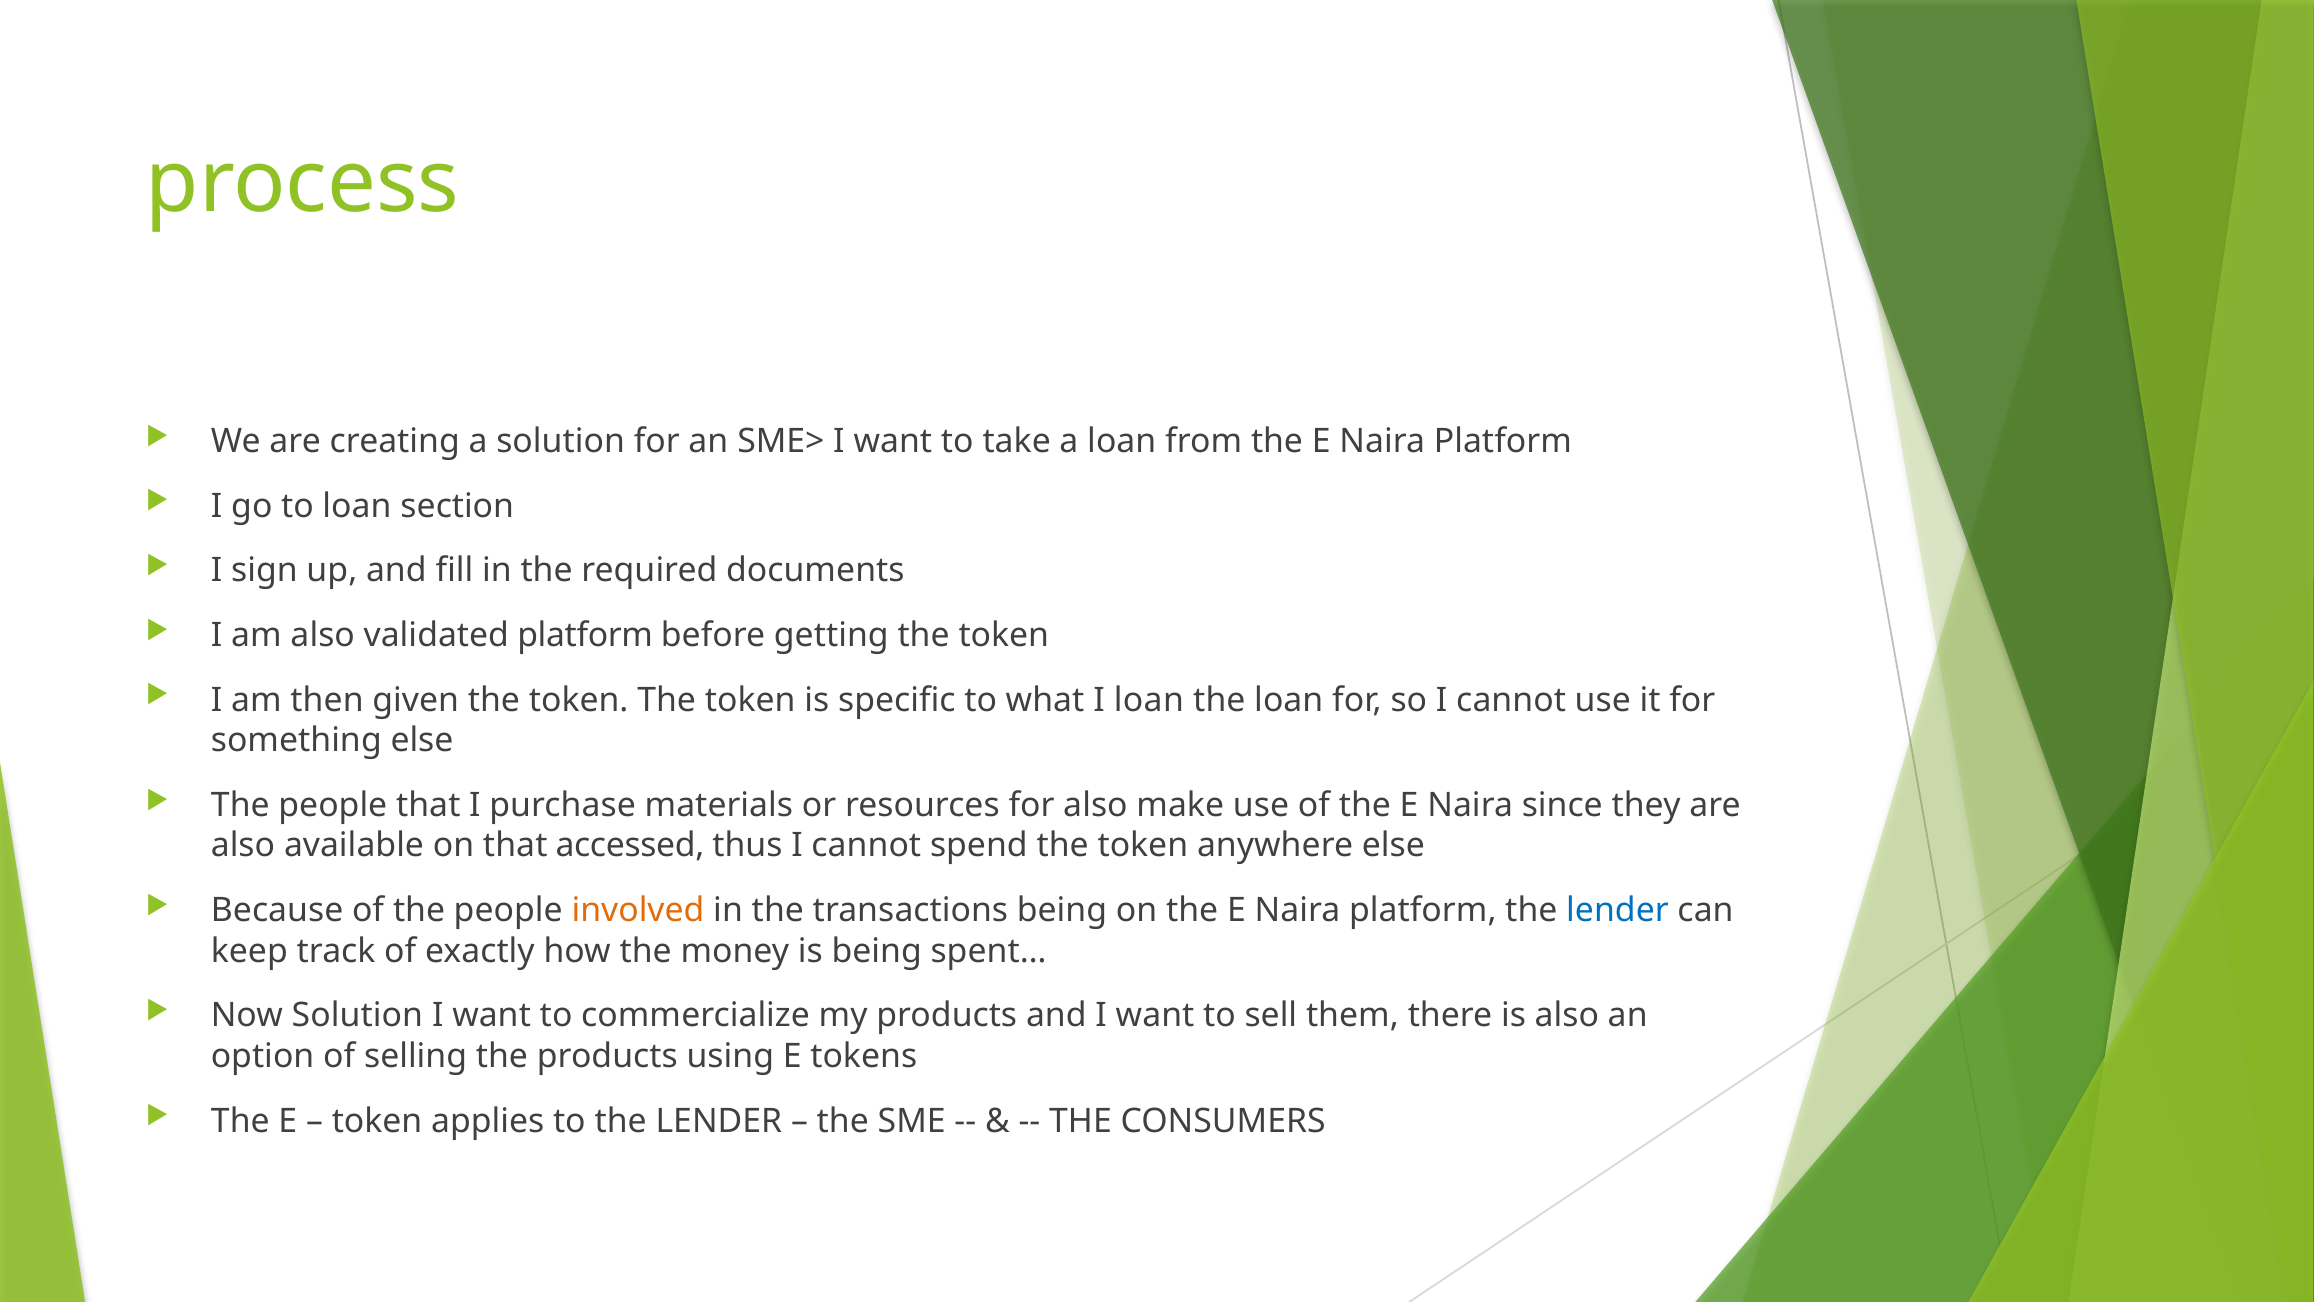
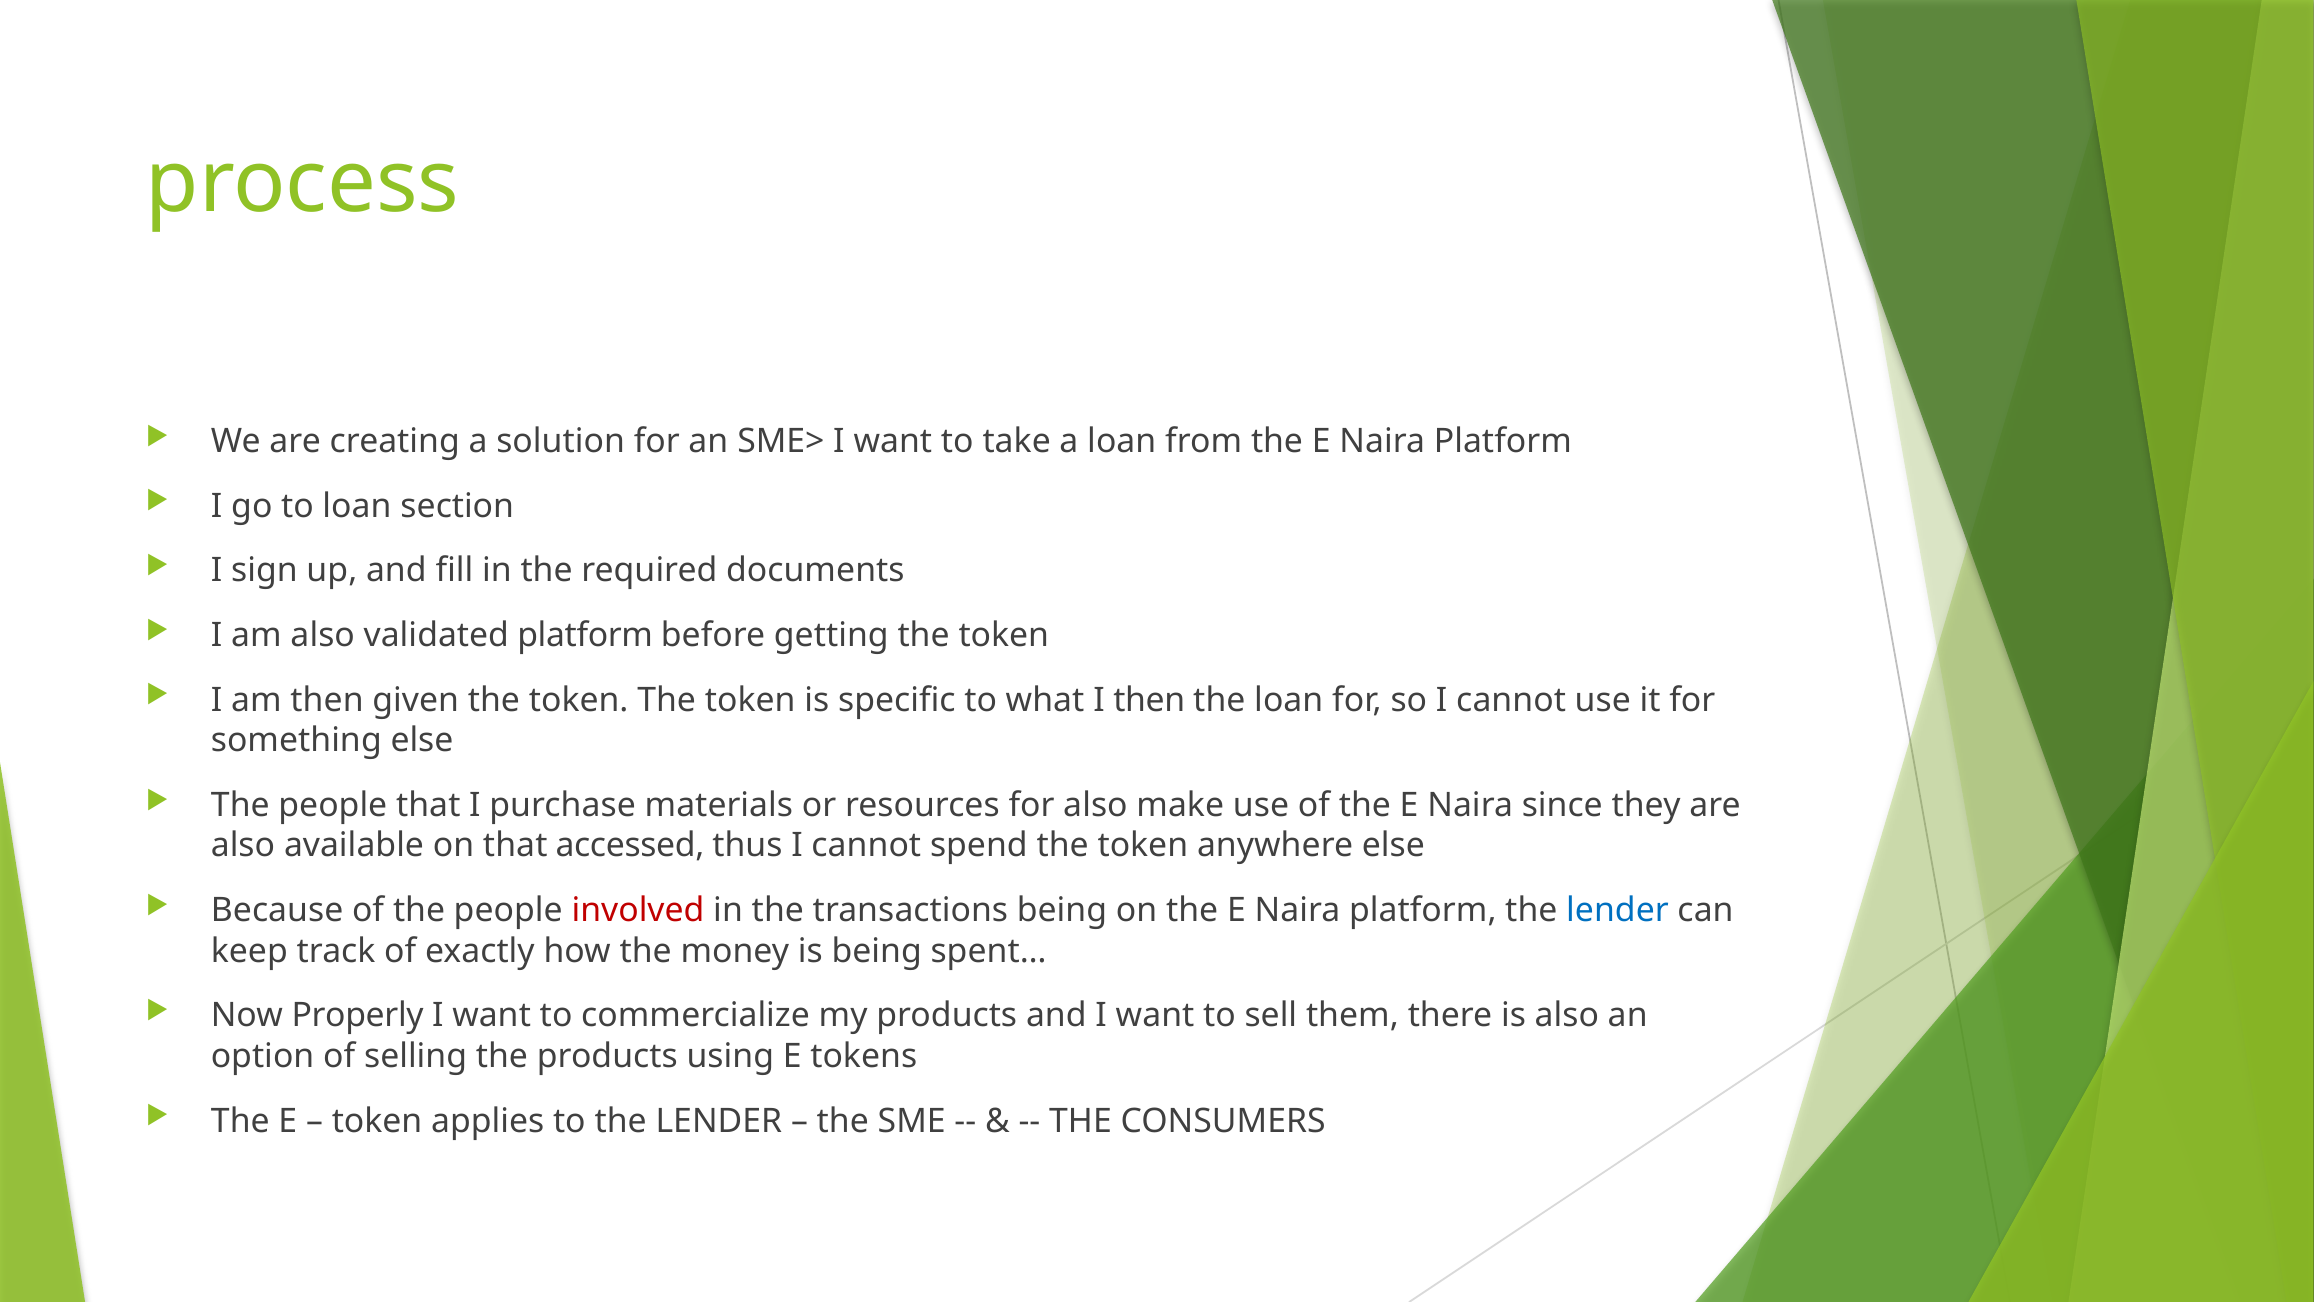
I loan: loan -> then (1149, 700)
involved colour: orange -> red (638, 910)
Now Solution: Solution -> Properly (358, 1015)
